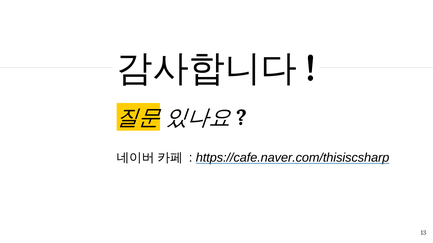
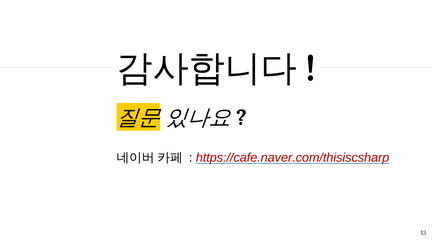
https://cafe.naver.com/thisiscsharp colour: black -> red (293, 158)
